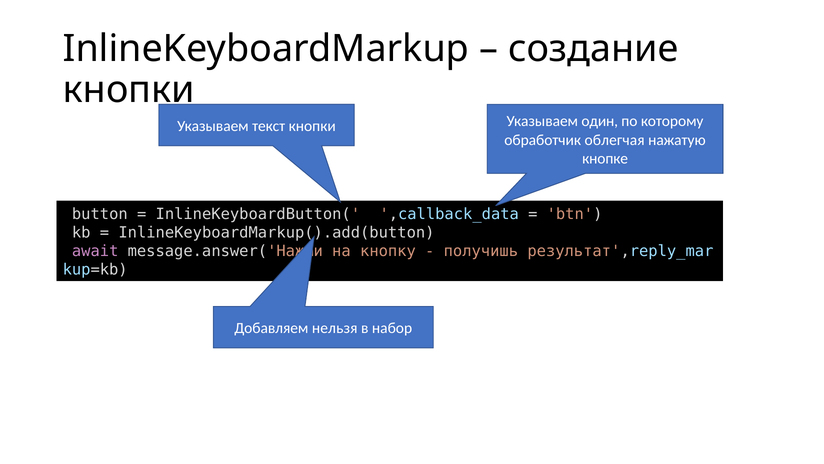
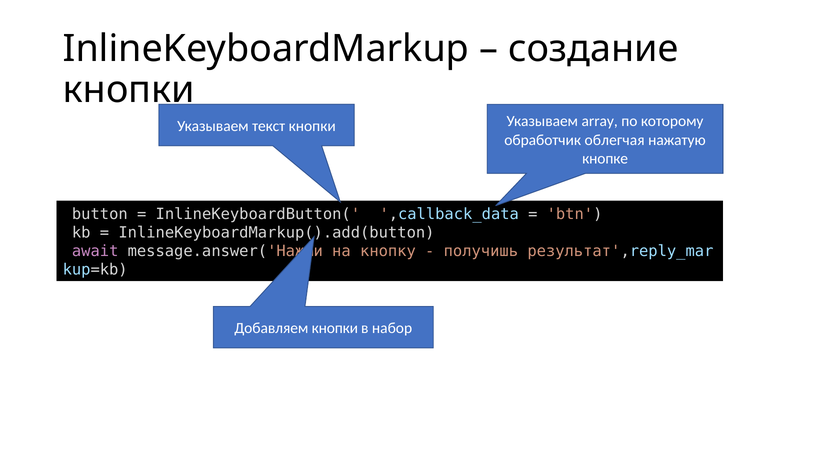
один: один -> array (600, 121)
Добавляем нельзя: нельзя -> кнопки (335, 328)
